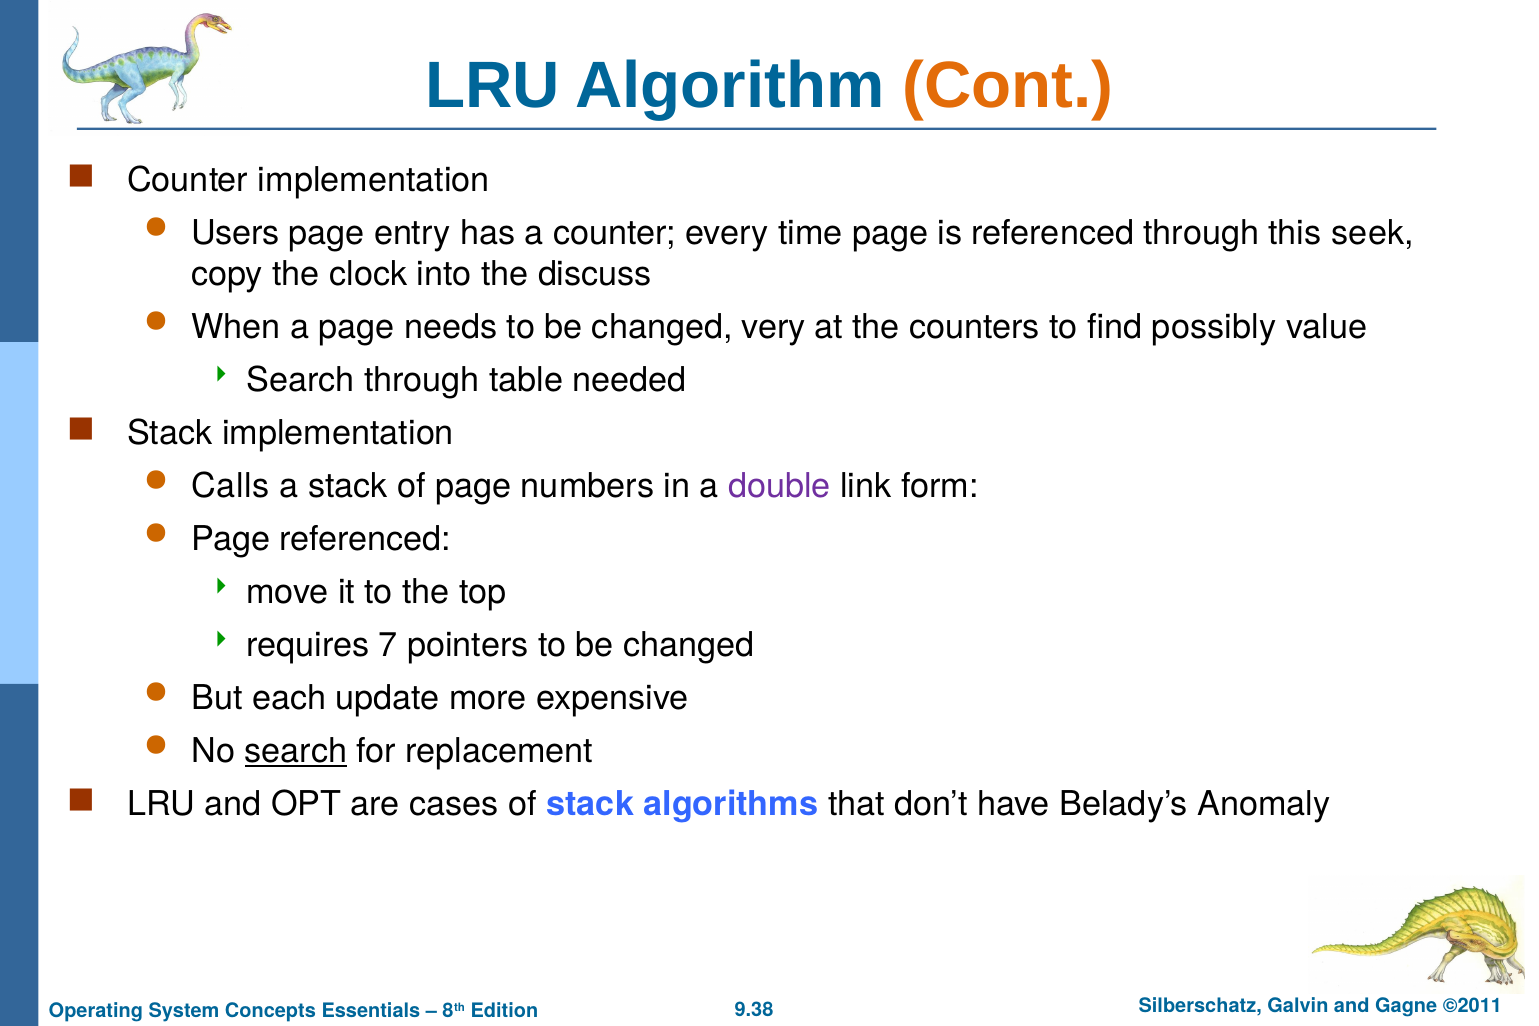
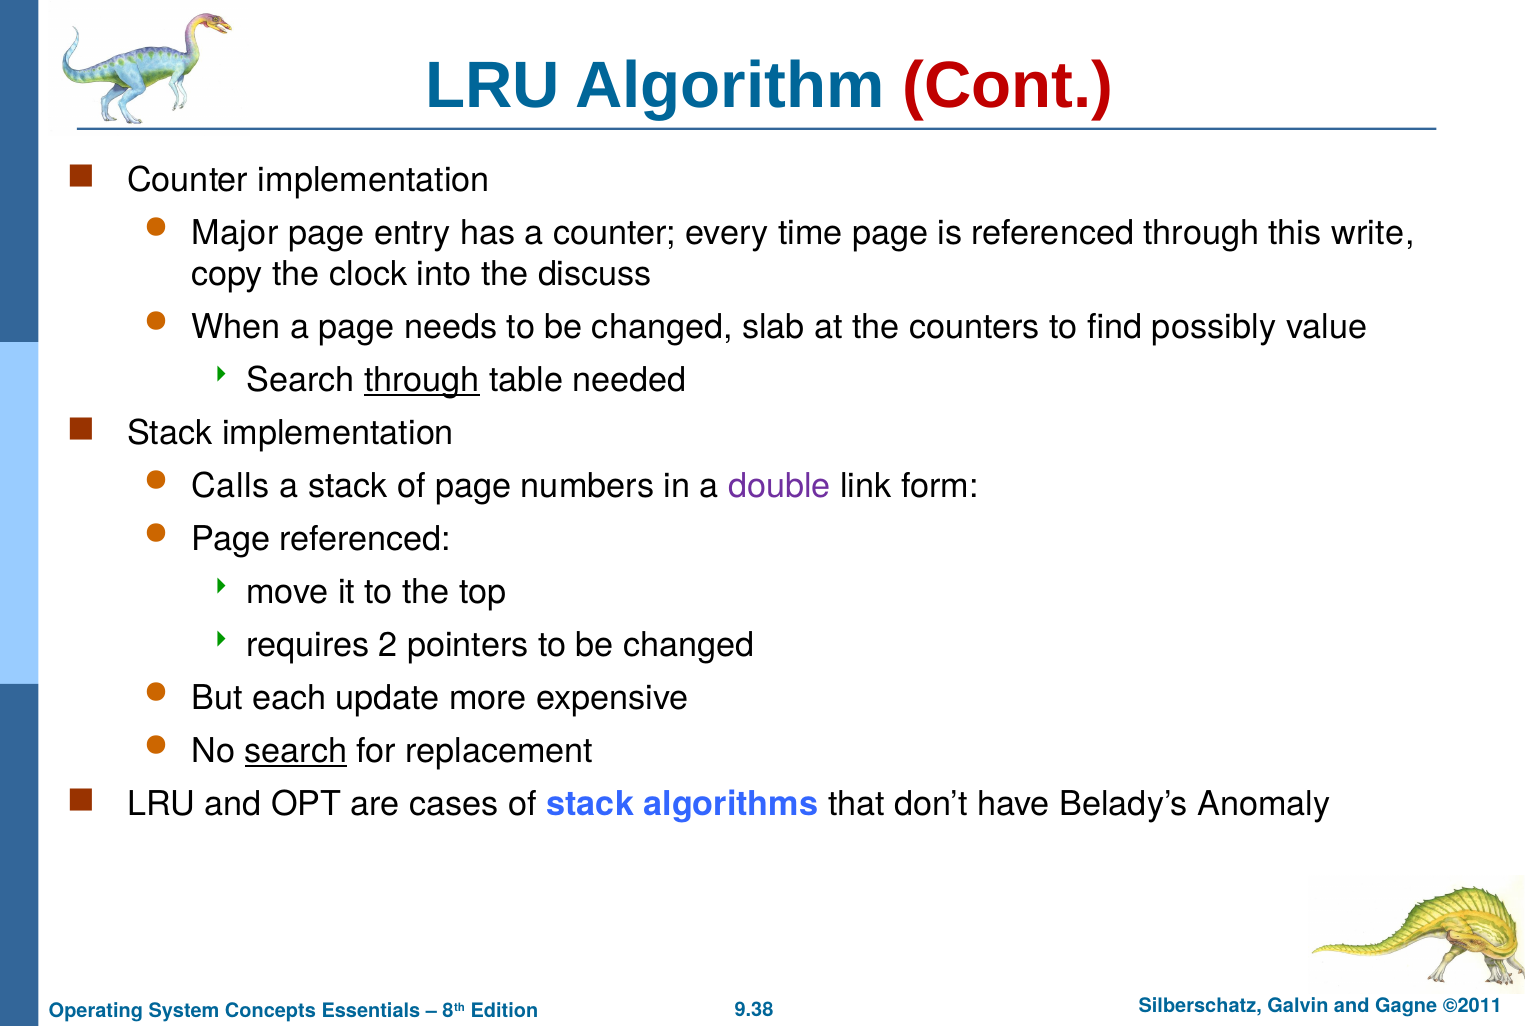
Cont colour: orange -> red (1008, 86)
Users: Users -> Major (235, 233)
seek: seek -> write (1373, 233)
very: very -> slab (774, 327)
through underline: none -> present (422, 380)
7: 7 -> 2 (388, 645)
